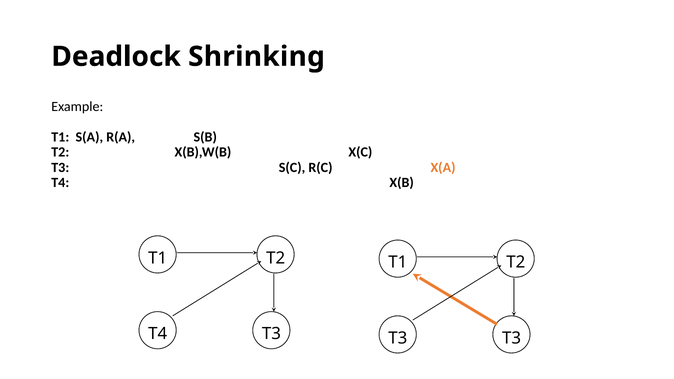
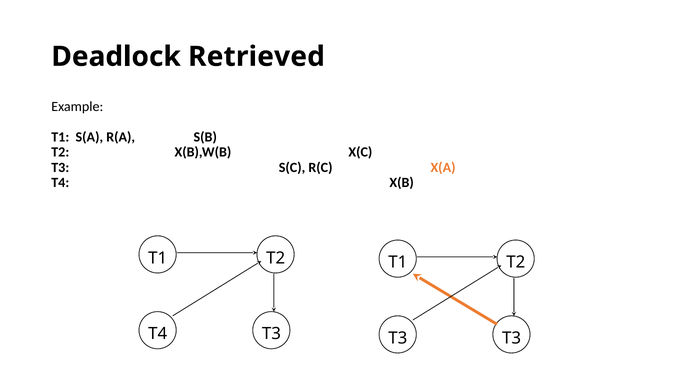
Shrinking: Shrinking -> Retrieved (257, 57)
